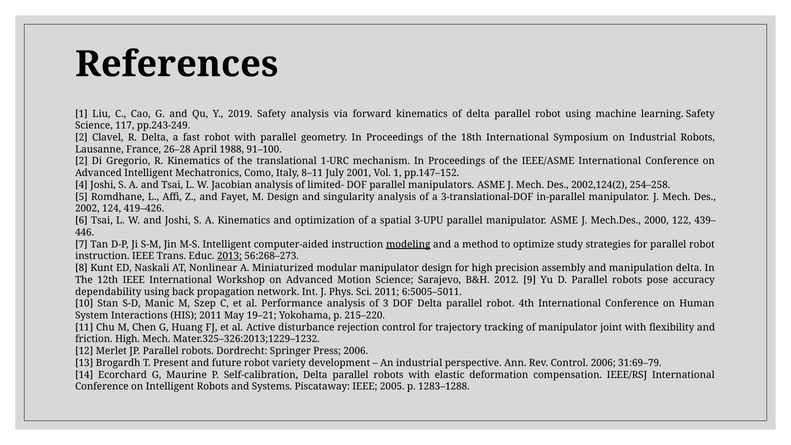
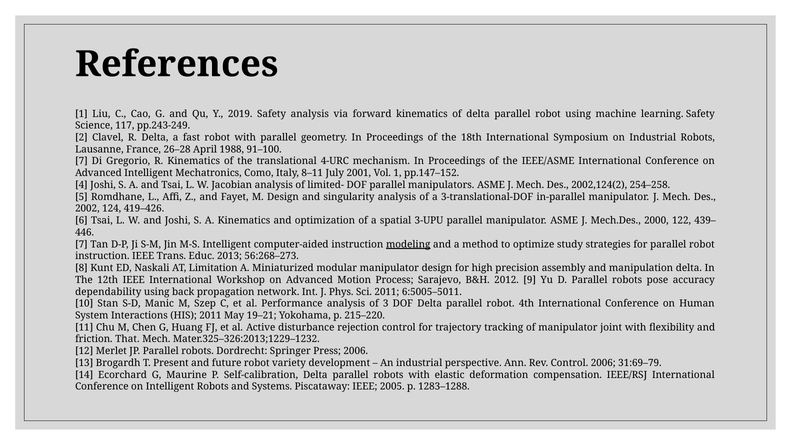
2: 2 -> 7 (81, 161)
1-URC: 1-URC -> 4-URC (335, 161)
2013 underline: present -> none (229, 256)
Nonlinear: Nonlinear -> Limitation (213, 268)
Motion Science: Science -> Process (395, 280)
friction High: High -> That (127, 339)
